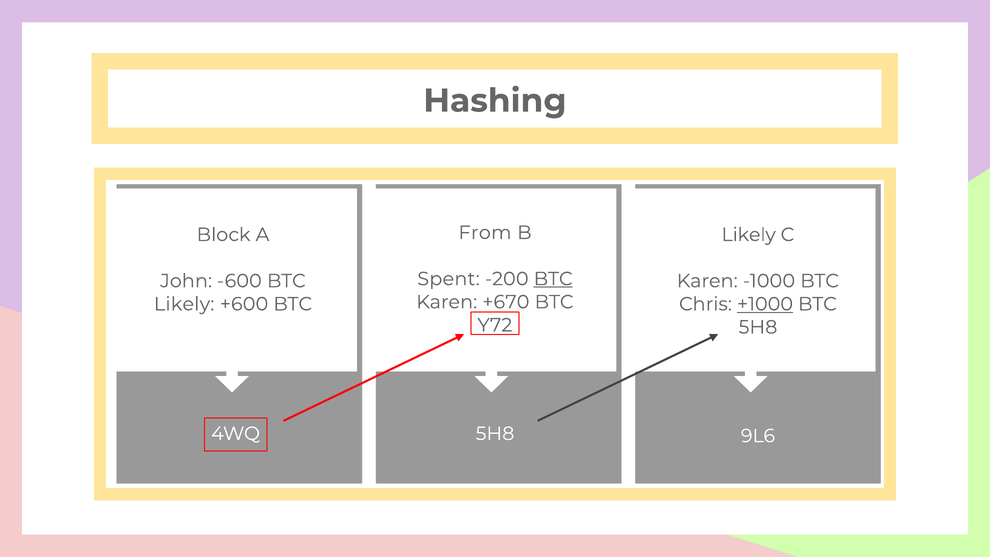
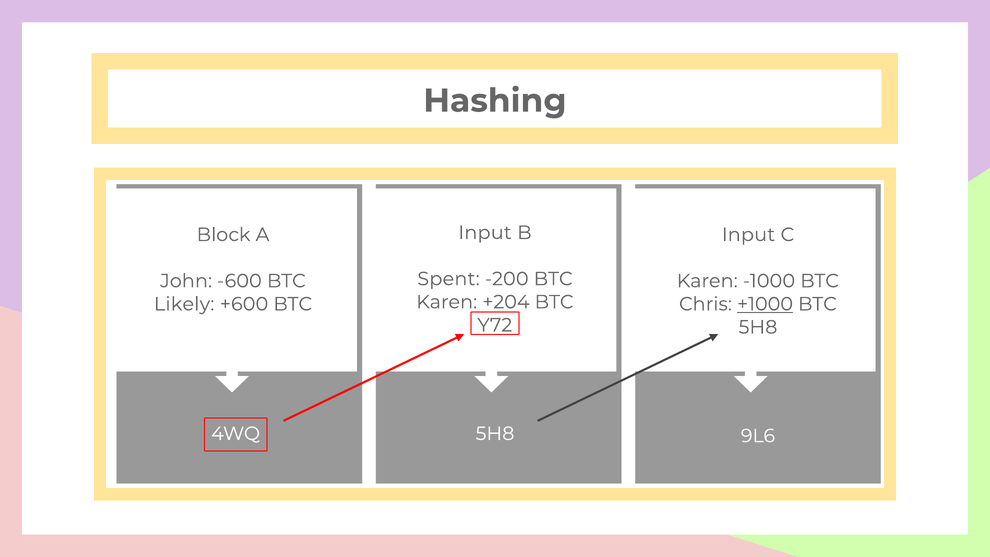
From: From -> Input (485, 233)
Likely: Likely -> Input (748, 235)
BTC underline: present -> none (553, 279)
+670: +670 -> +204 (506, 302)
